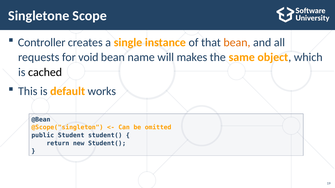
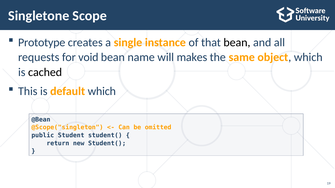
Controller: Controller -> Prototype (42, 43)
bean colour: orange -> black (237, 43)
default works: works -> which (102, 92)
